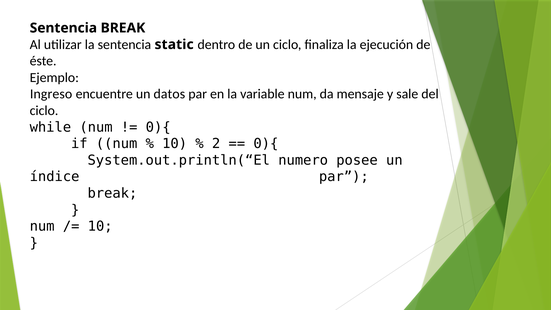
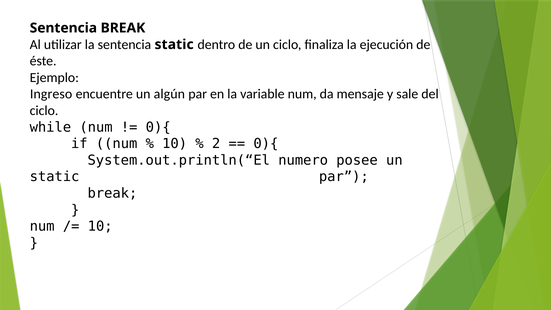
datos: datos -> algún (169, 94)
índice: índice -> static (55, 177)
